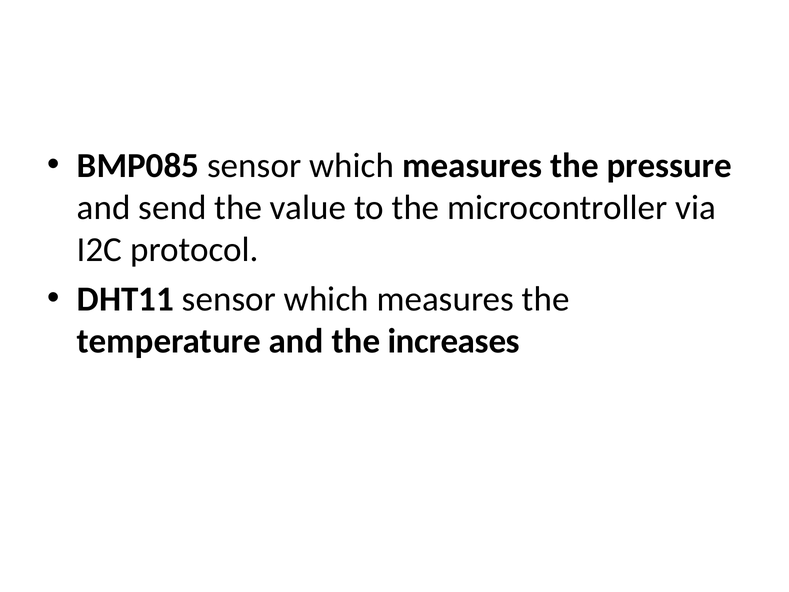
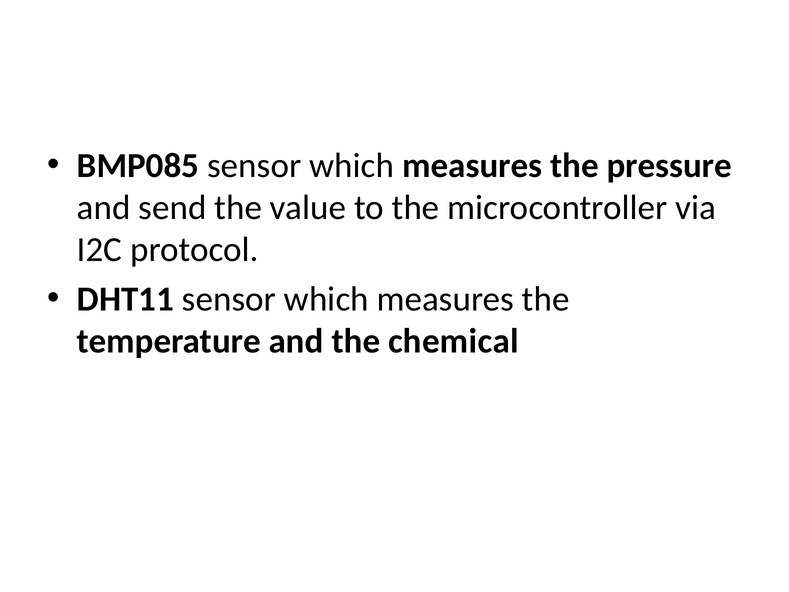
increases: increases -> chemical (453, 341)
